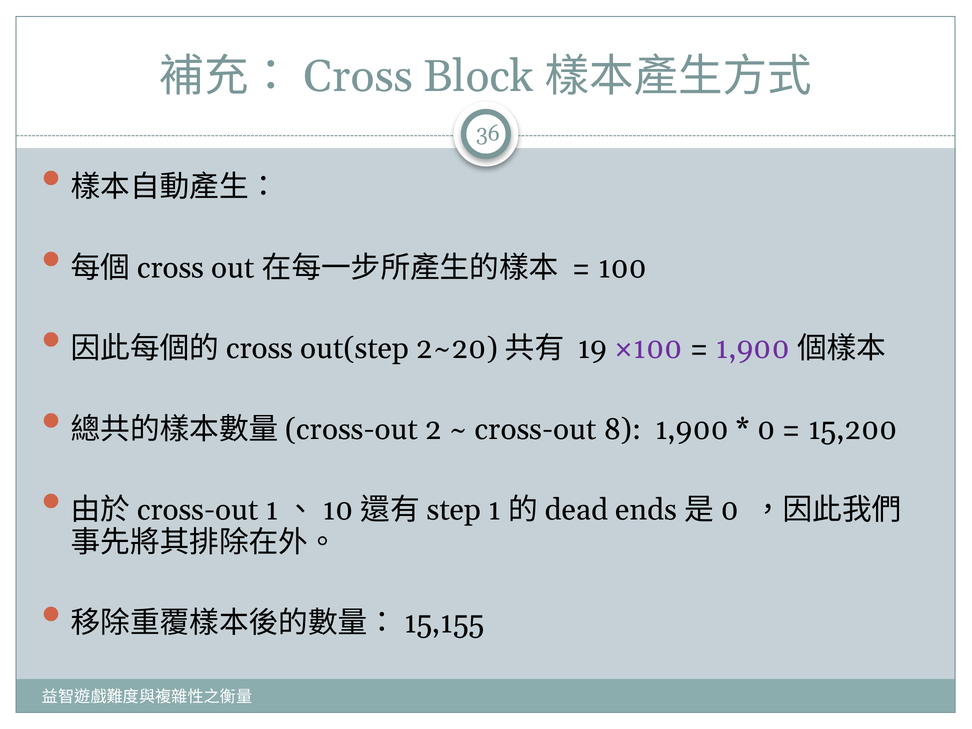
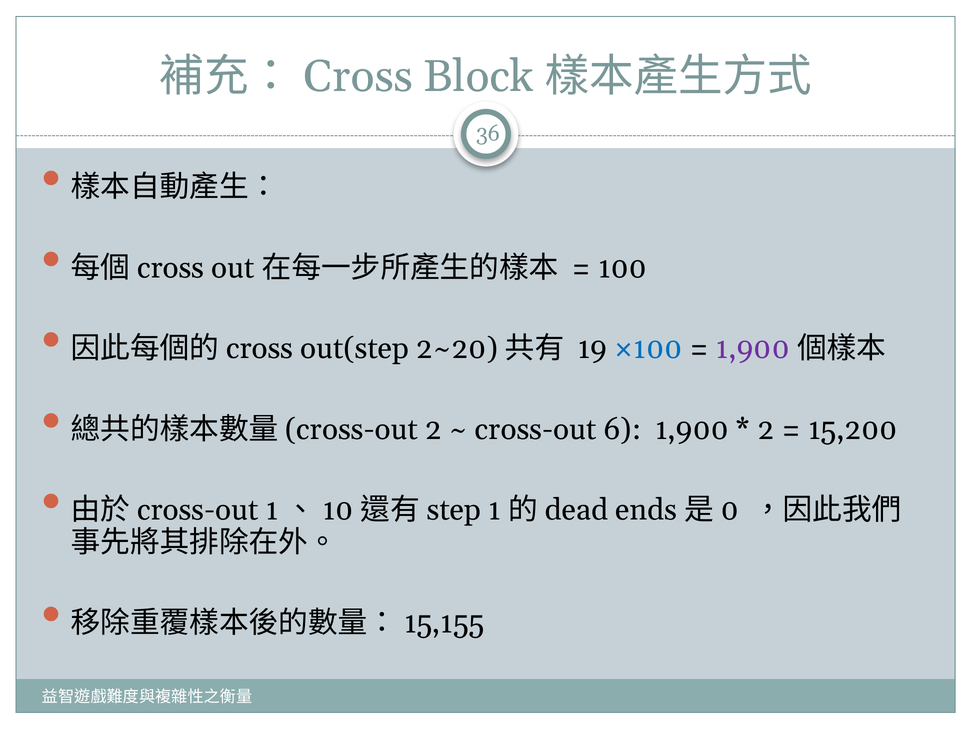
×100 colour: purple -> blue (648, 349)
8: 8 -> 6 (622, 429)
0: 0 -> 2 (766, 429)
